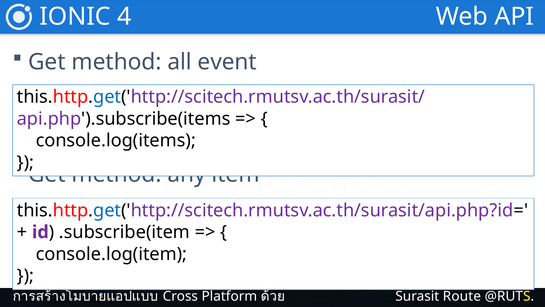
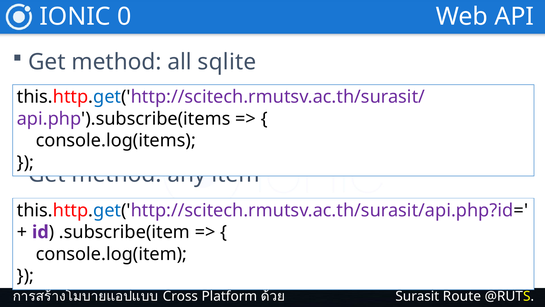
4: 4 -> 0 (124, 17)
event: event -> sqlite (227, 62)
